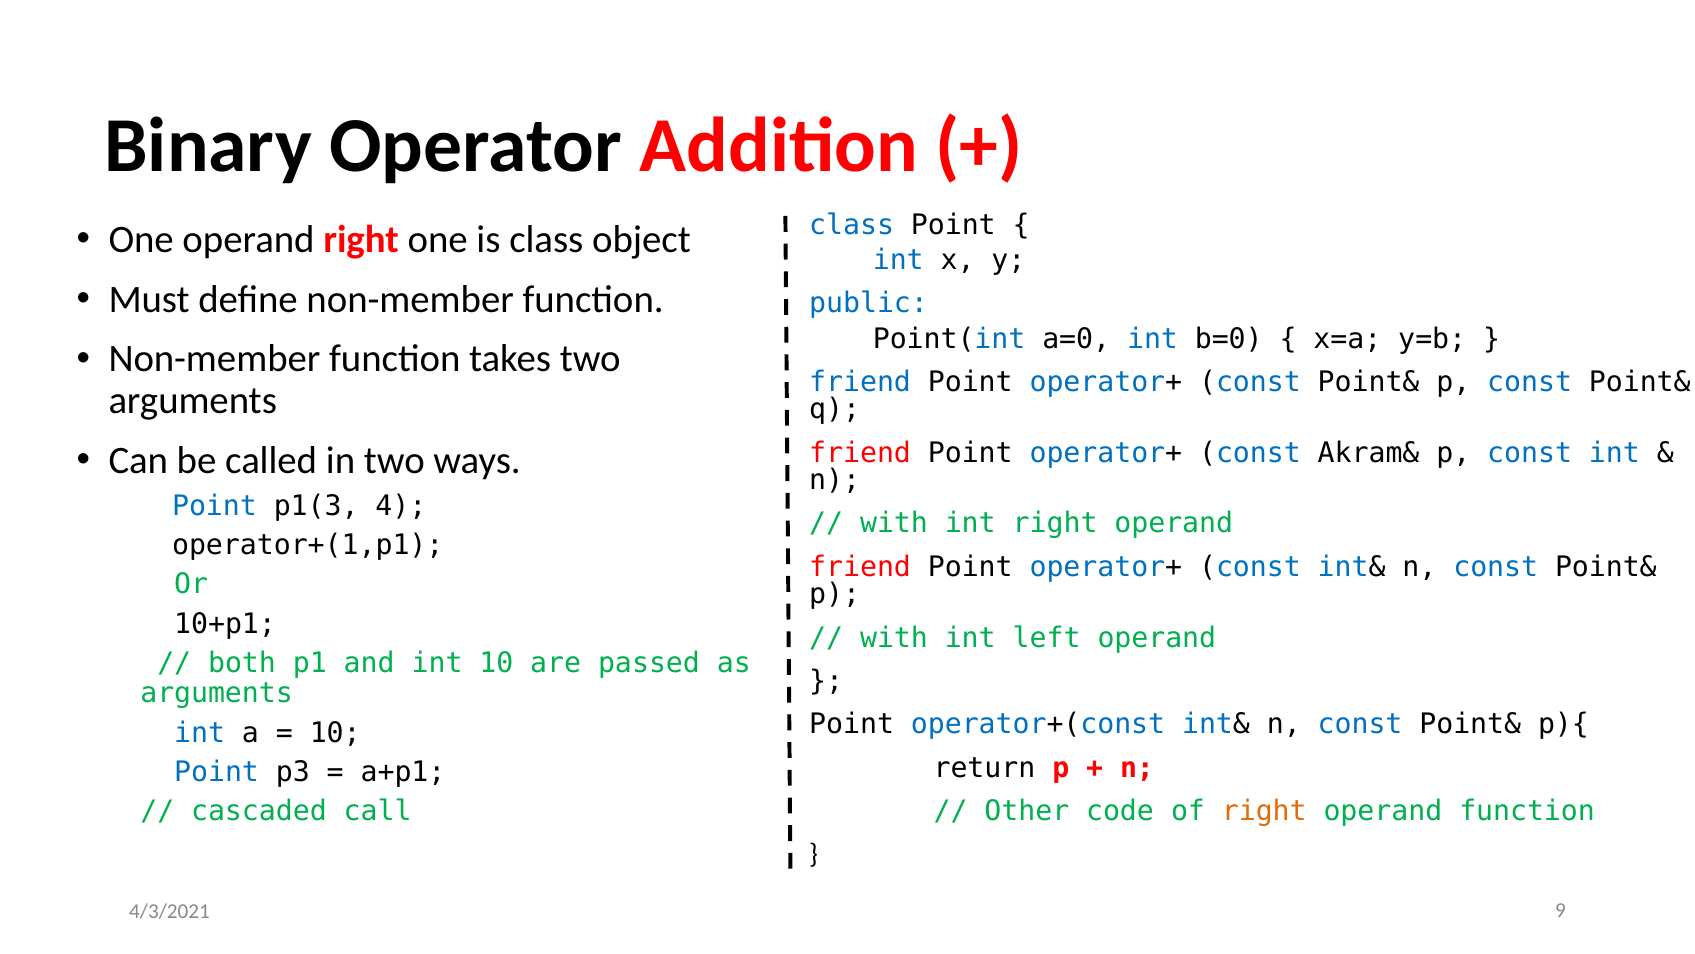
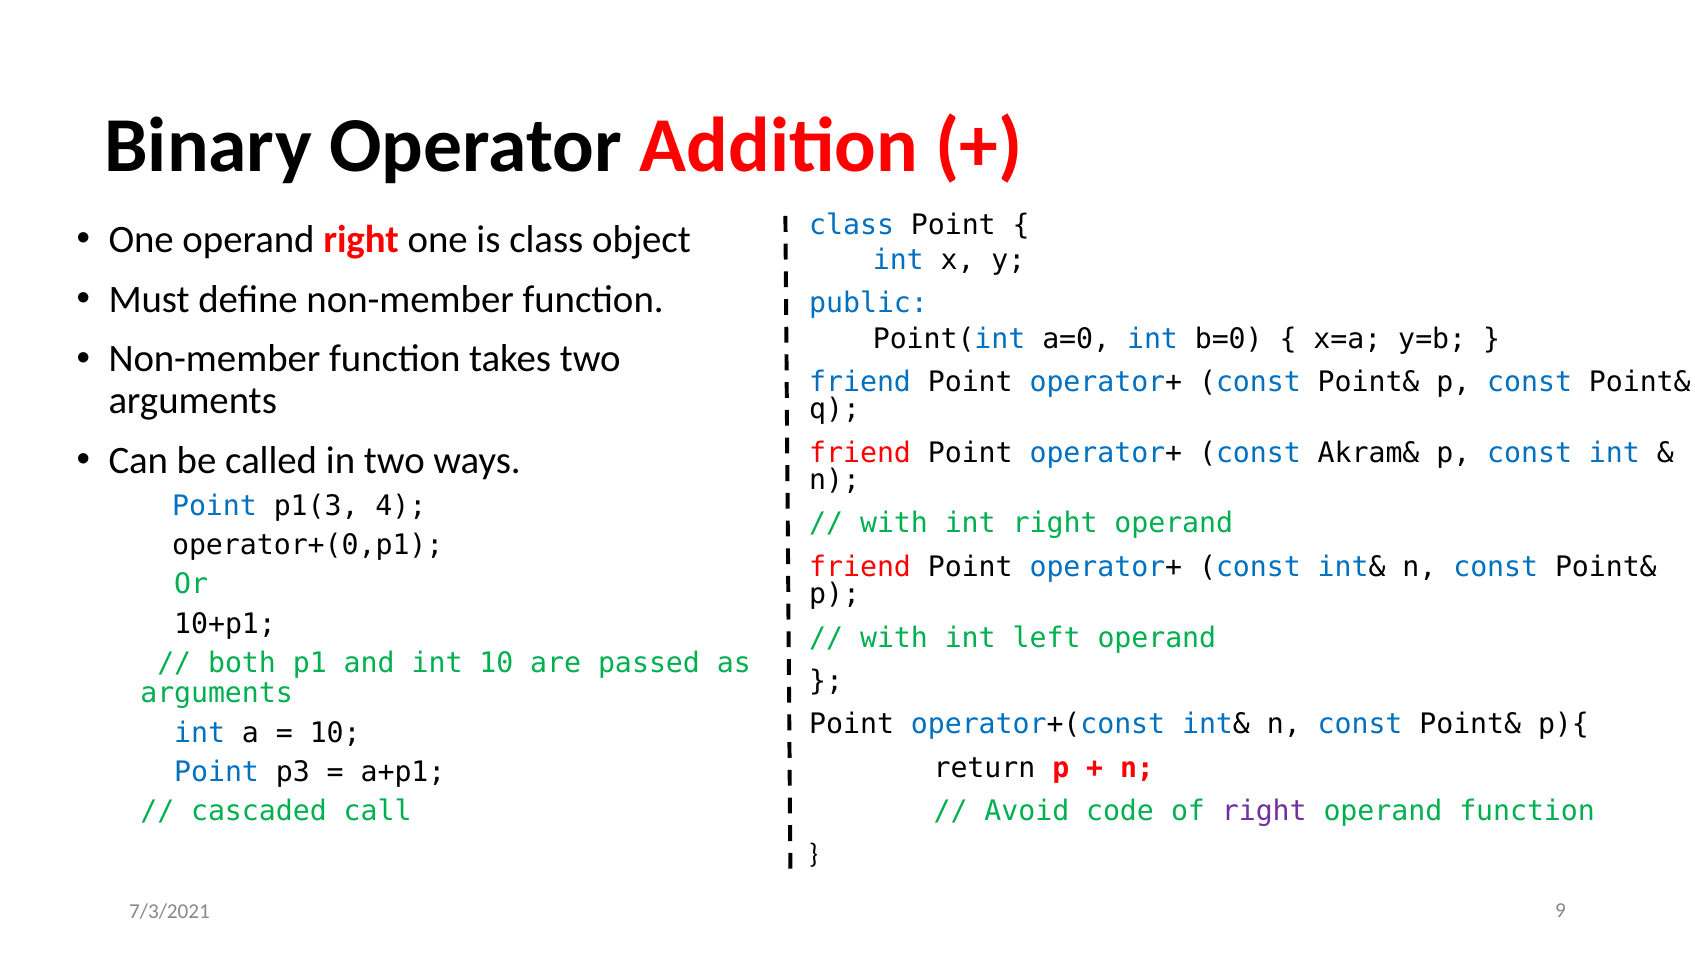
operator+(1,p1: operator+(1,p1 -> operator+(0,p1 (308, 545)
Other: Other -> Avoid (1027, 811)
right colour: orange -> purple (1264, 811)
4/3/2021: 4/3/2021 -> 7/3/2021 (169, 911)
